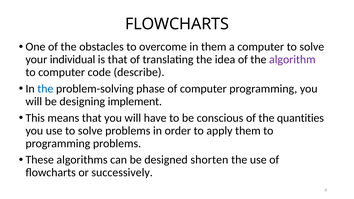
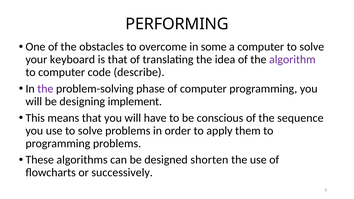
FLOWCHARTS: FLOWCHARTS -> PERFORMING (177, 24)
in them: them -> some (214, 47)
individual: individual -> keyboard (72, 60)
the colour: blue -> purple (45, 89)
quantities: quantities -> sequence (300, 118)
